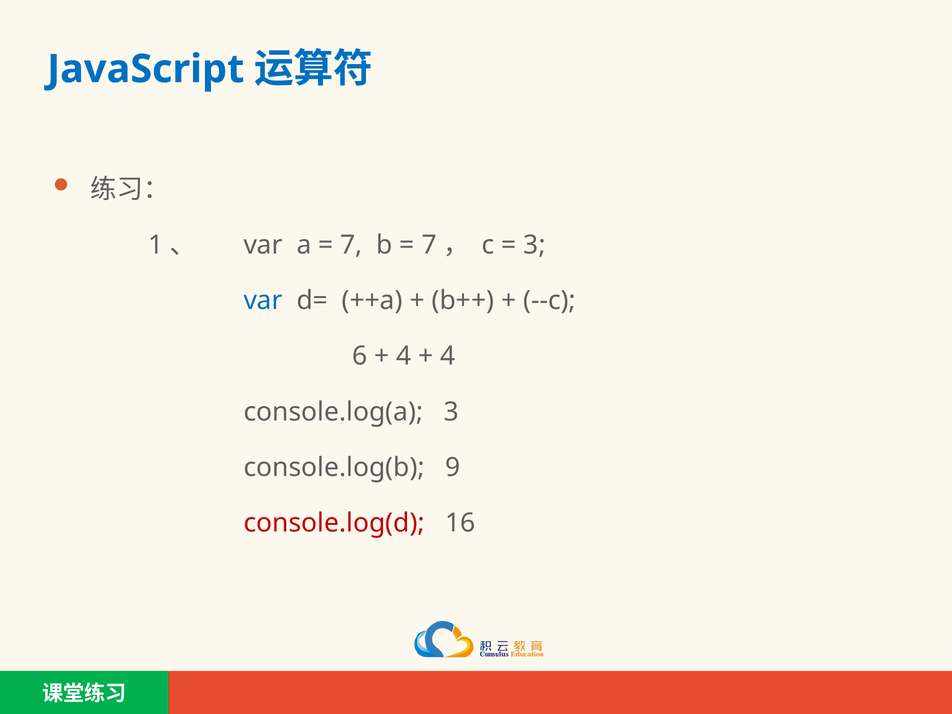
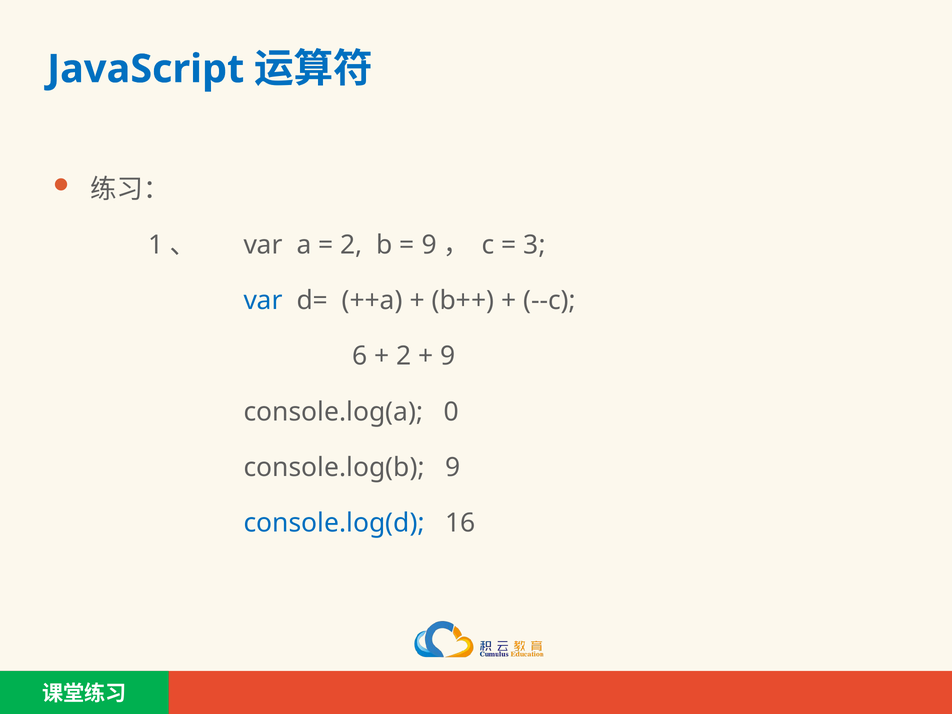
7: 7 -> 2 (351, 245)
7: 7 -> 9 (429, 245)
4: 4 -> 2 (404, 356)
4: 4 -> 9 (448, 356)
console.log(a 3: 3 -> 0 (451, 412)
console.log(d colour: red -> blue (334, 523)
